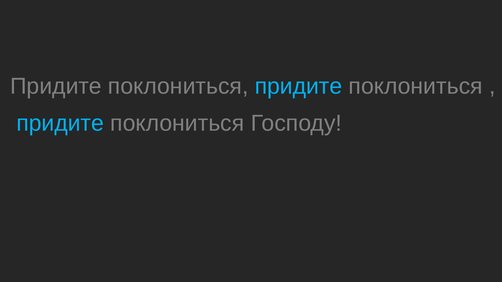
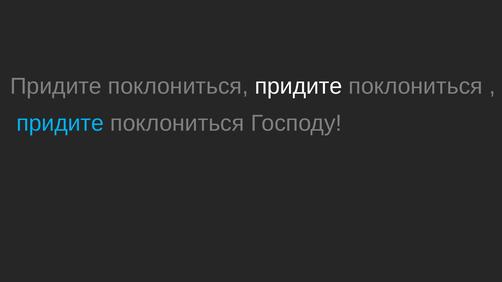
придите colour: light blue -> white (299, 86)
